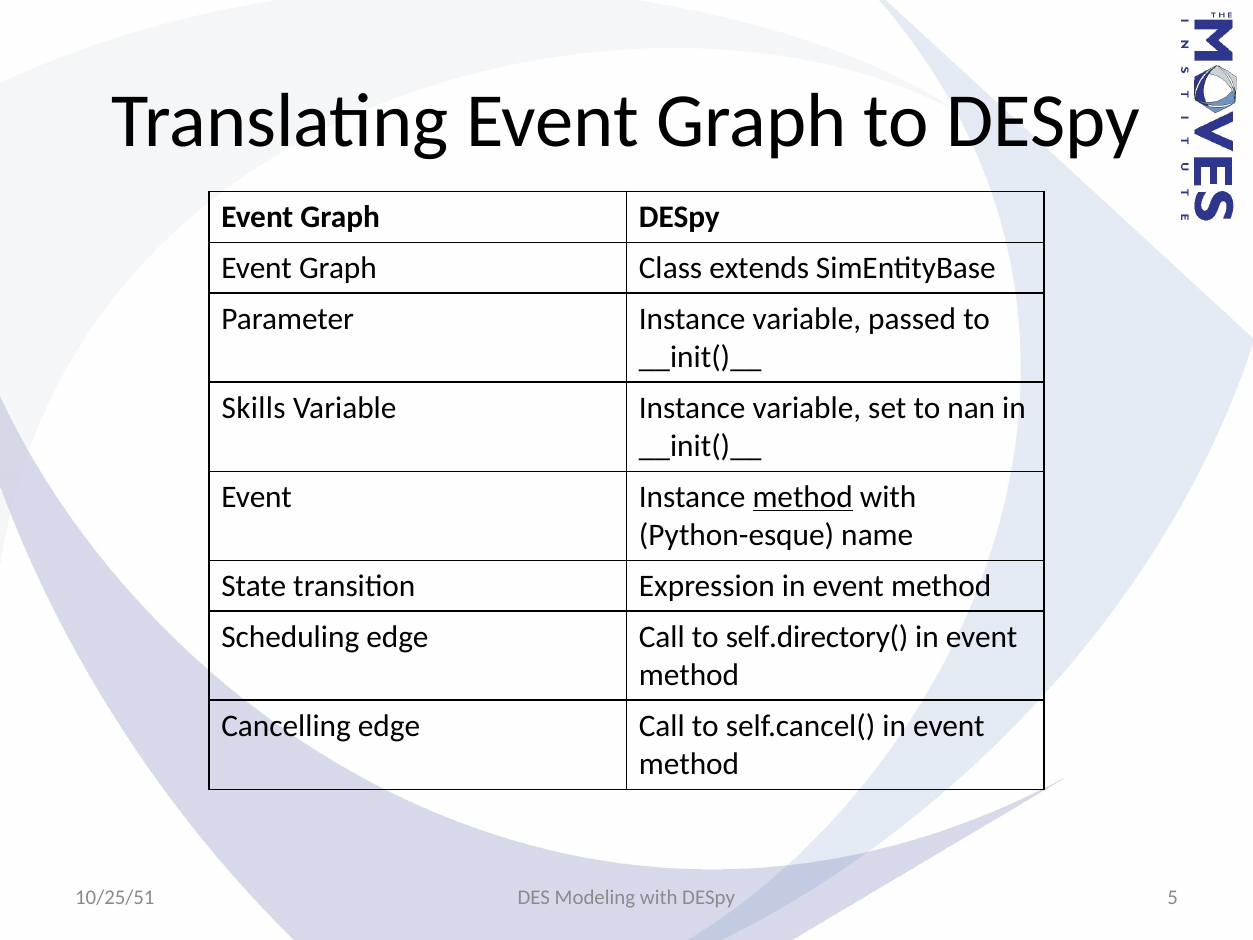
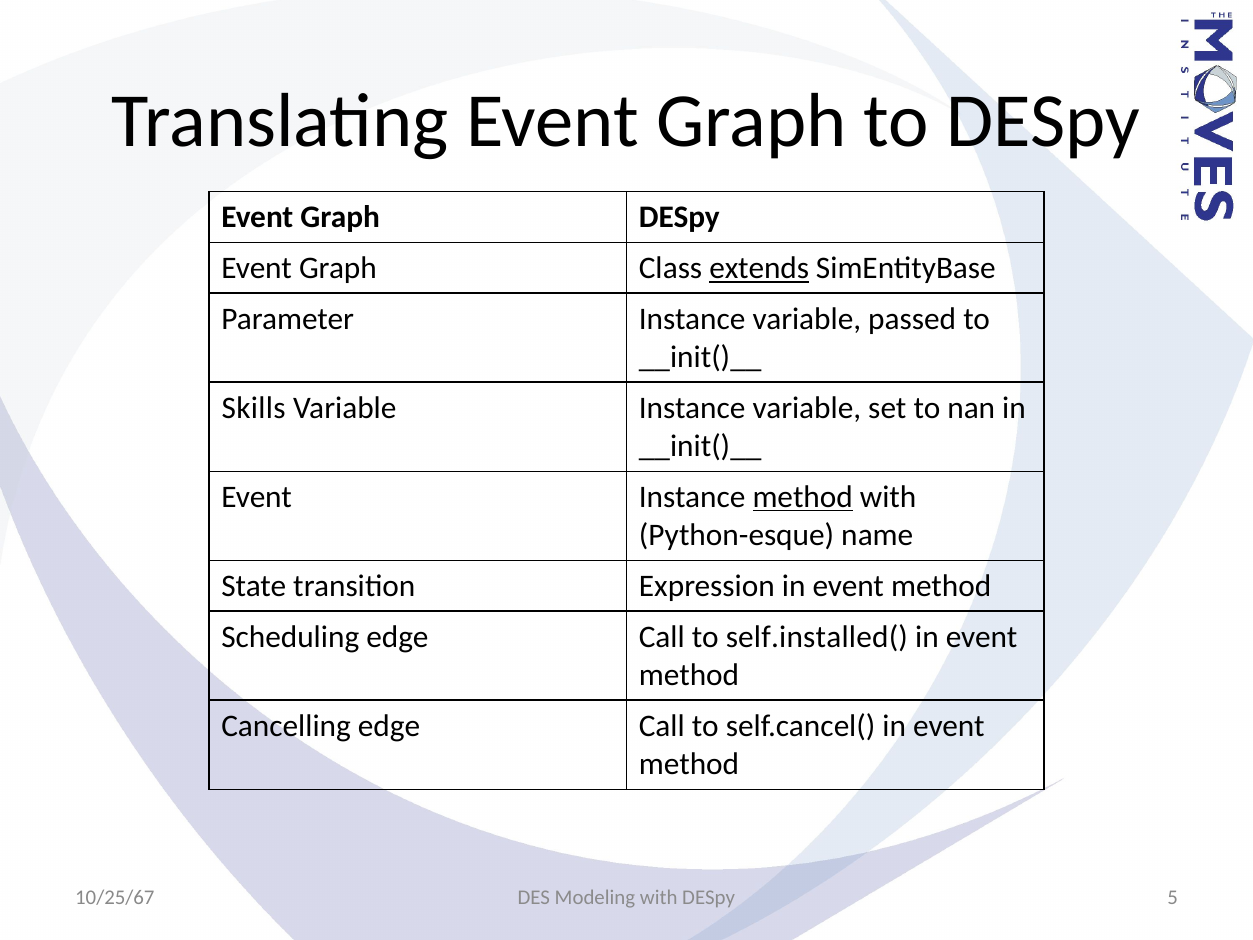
extends underline: none -> present (759, 268)
self.directory(: self.directory( -> self.installed( (817, 637)
10/25/51: 10/25/51 -> 10/25/67 (115, 897)
